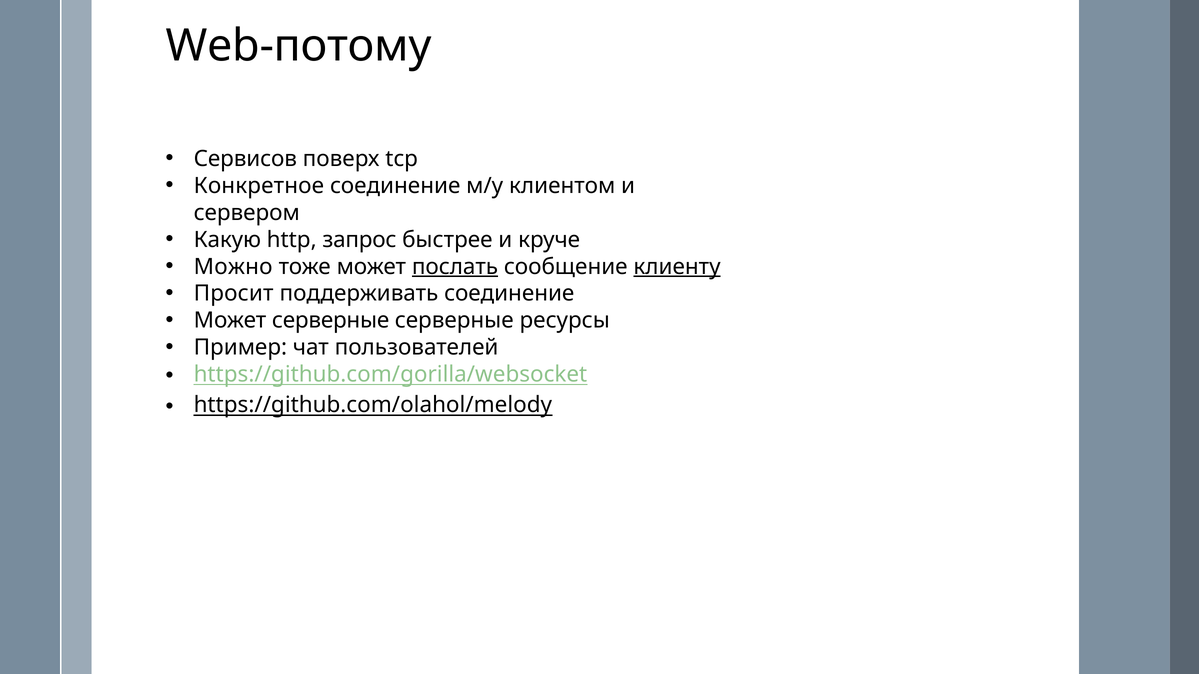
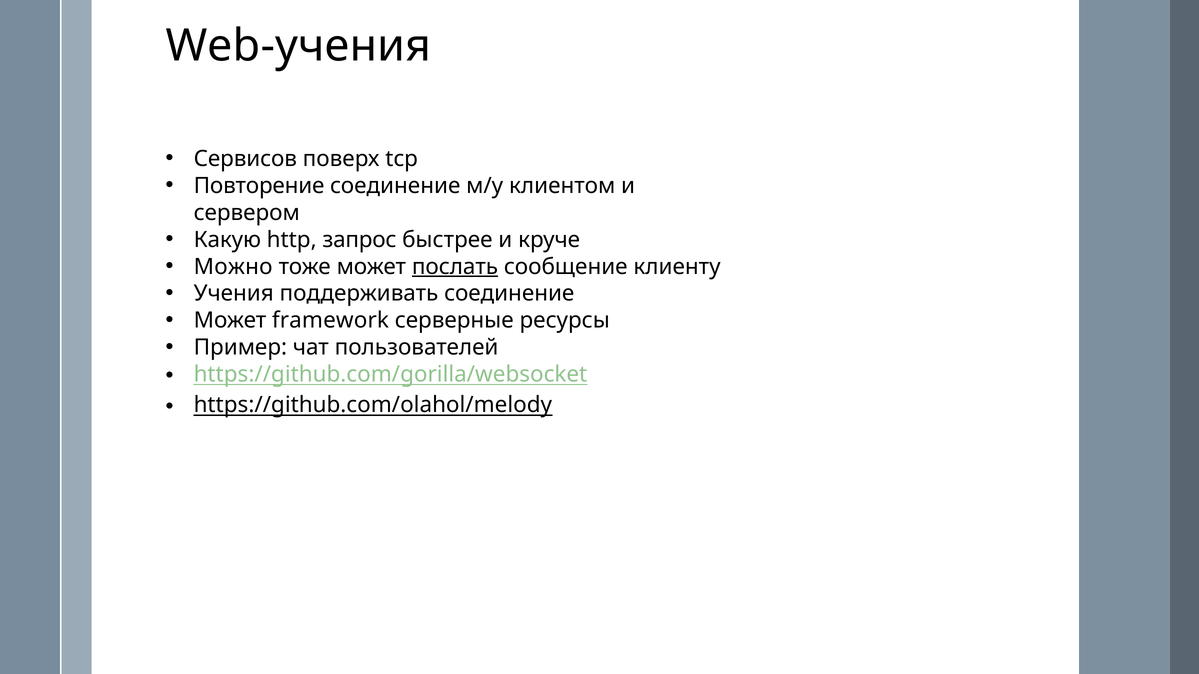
Web-потому: Web-потому -> Web-учения (298, 46)
Конкретное: Конкретное -> Повторение (259, 186)
клиенту underline: present -> none (677, 267)
Просит: Просит -> Учения (234, 294)
Может серверные: серверные -> framework (330, 321)
